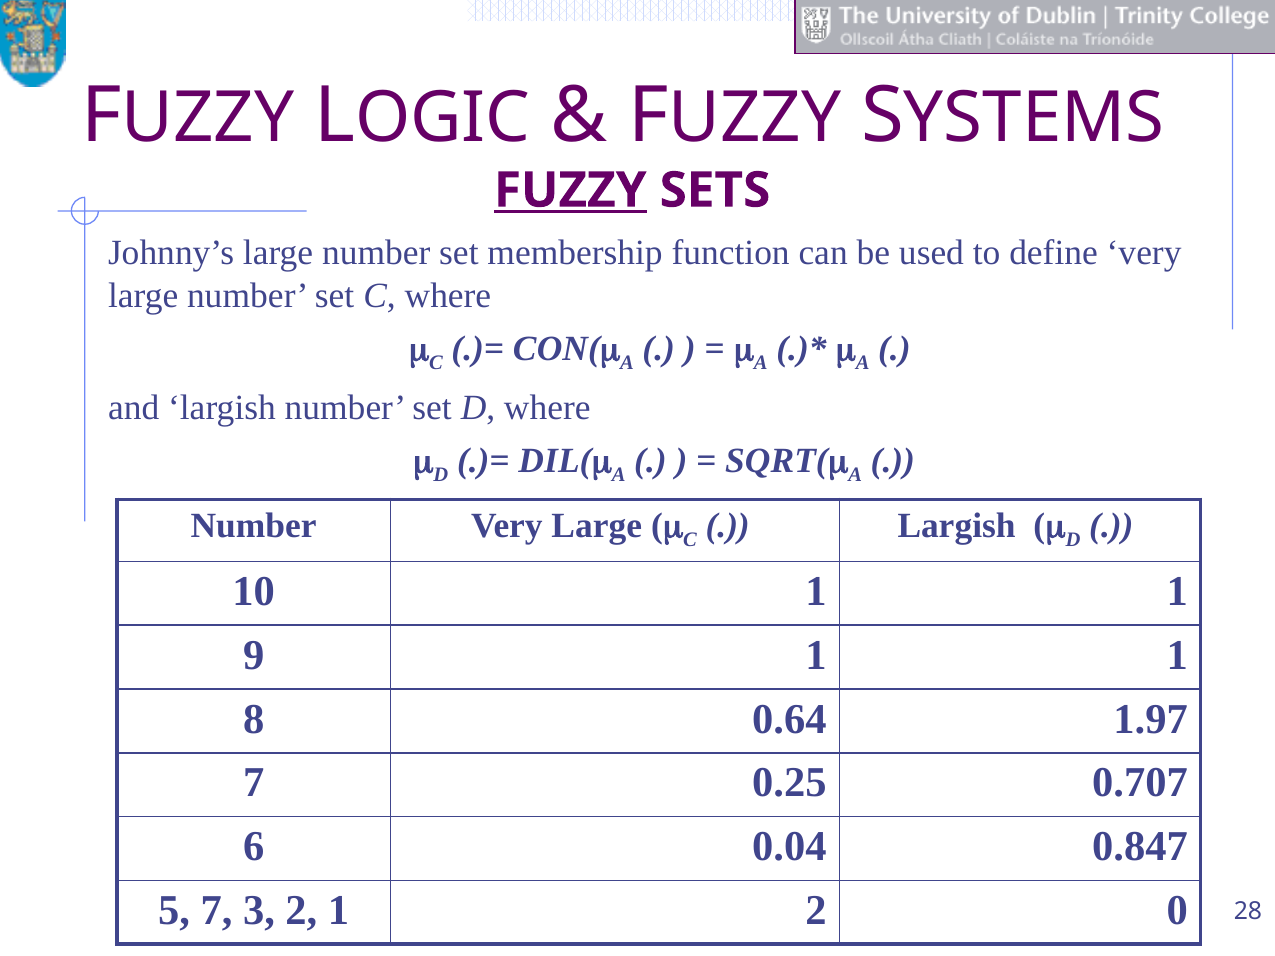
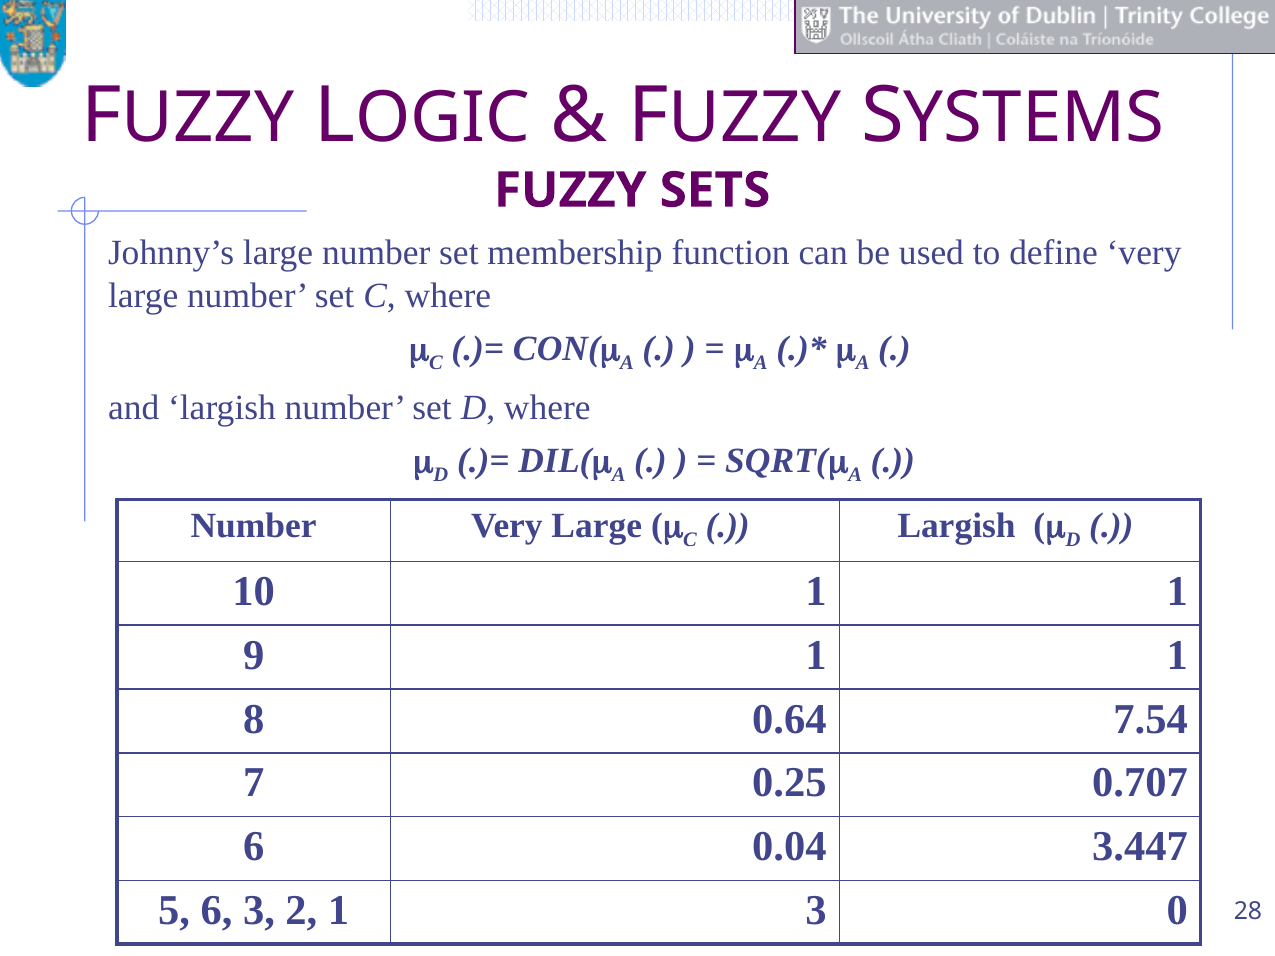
FUZZY underline: present -> none (570, 190)
1.97: 1.97 -> 7.54 (1151, 719)
0.847: 0.847 -> 3.447 (1140, 847)
5 7: 7 -> 6 (216, 911)
1 2: 2 -> 3 (816, 911)
